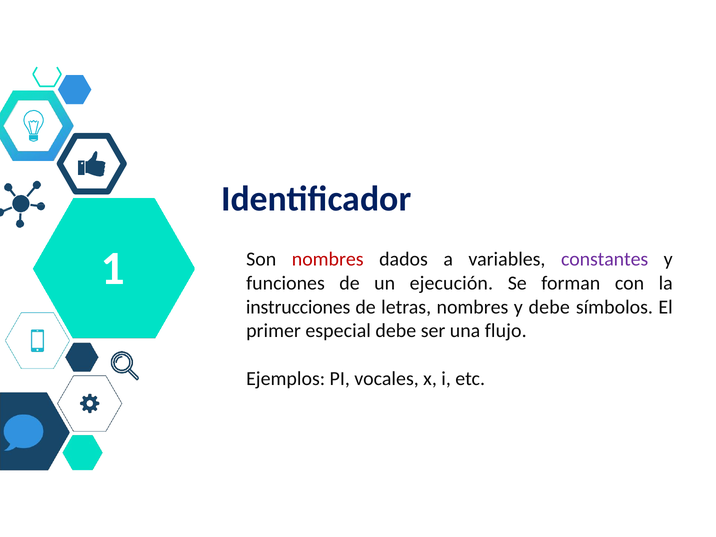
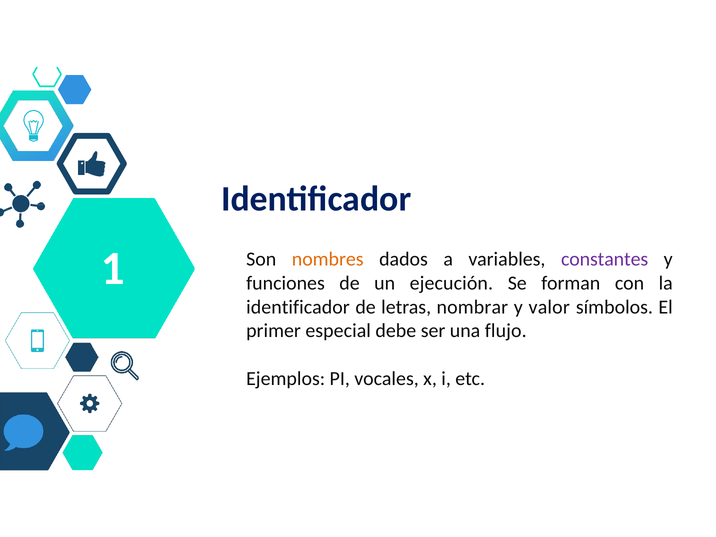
nombres colour: red -> orange (328, 259)
instrucciones: instrucciones -> identificador (298, 307)
letras nombres: nombres -> nombrar (472, 307)
y debe: debe -> valor (549, 307)
